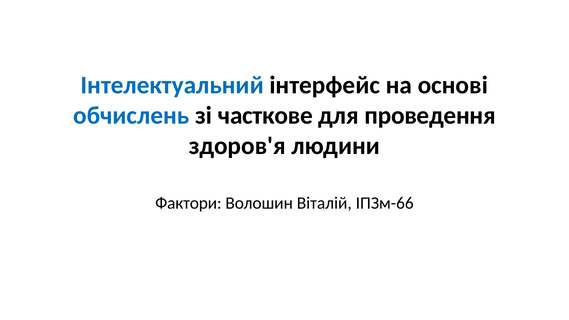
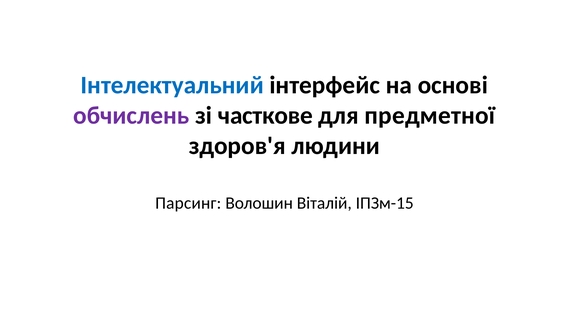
обчислень colour: blue -> purple (131, 116)
проведення: проведення -> предметної (430, 116)
Фактори: Фактори -> Парсинг (188, 203)
ІПЗм-66: ІПЗм-66 -> ІПЗм-15 (385, 203)
